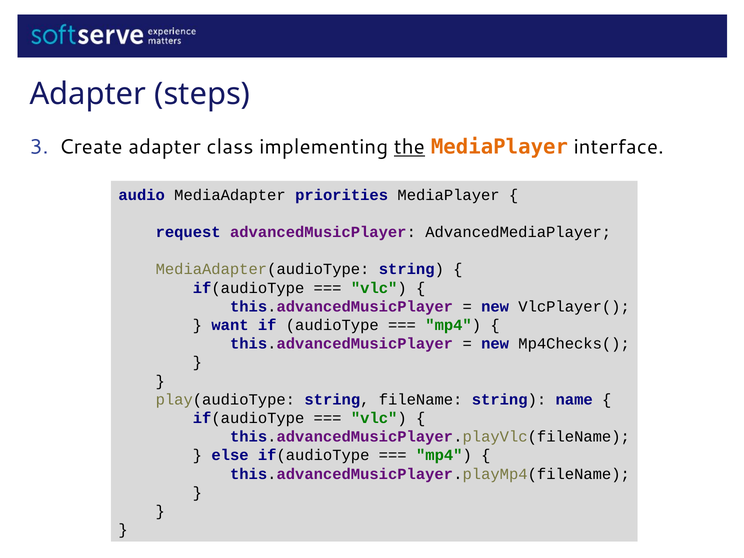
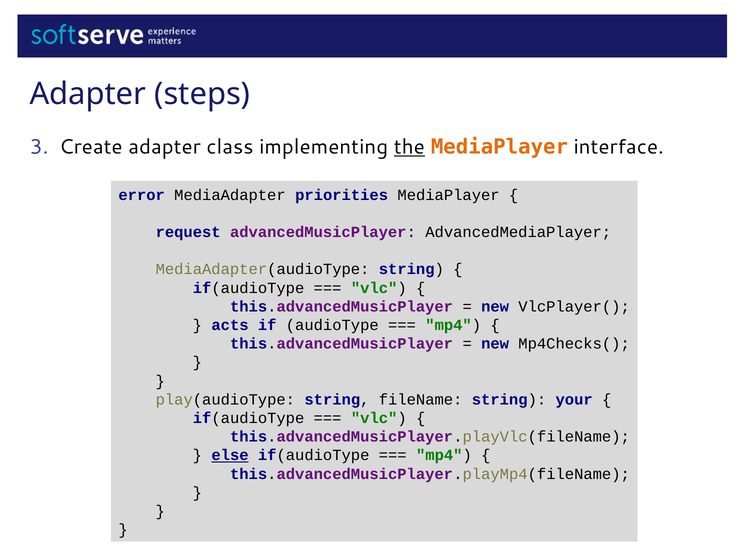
audio: audio -> error (142, 195)
want: want -> acts (230, 325)
name: name -> your (574, 399)
else underline: none -> present (230, 455)
